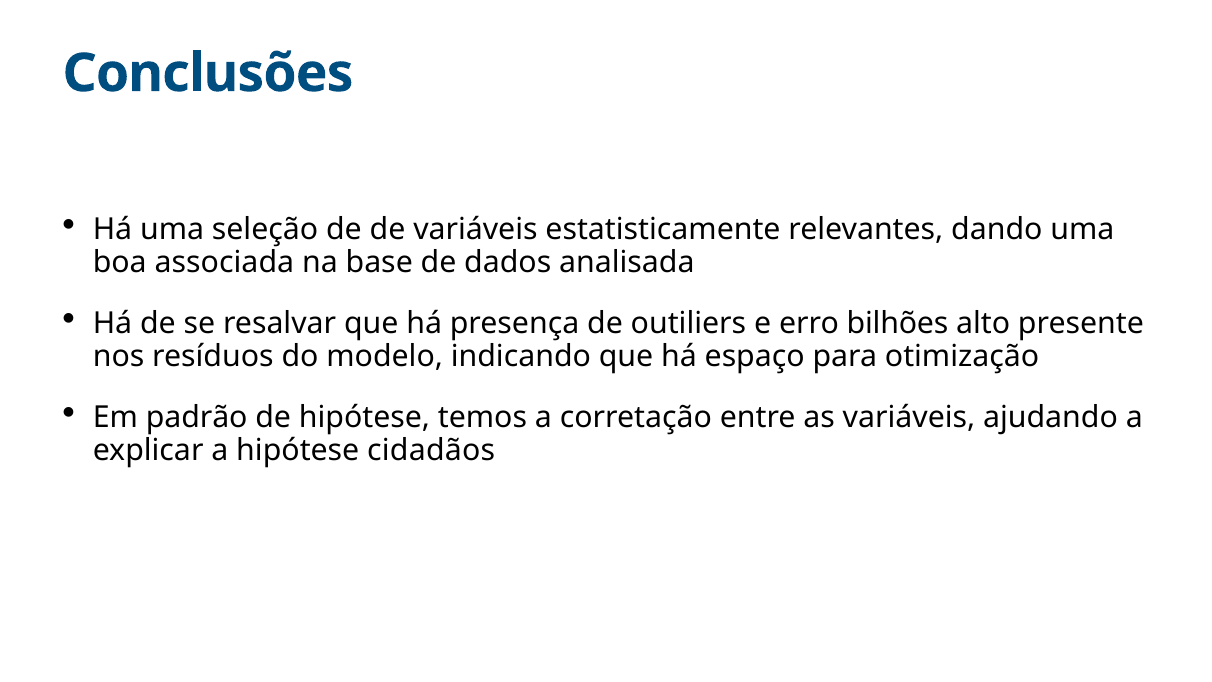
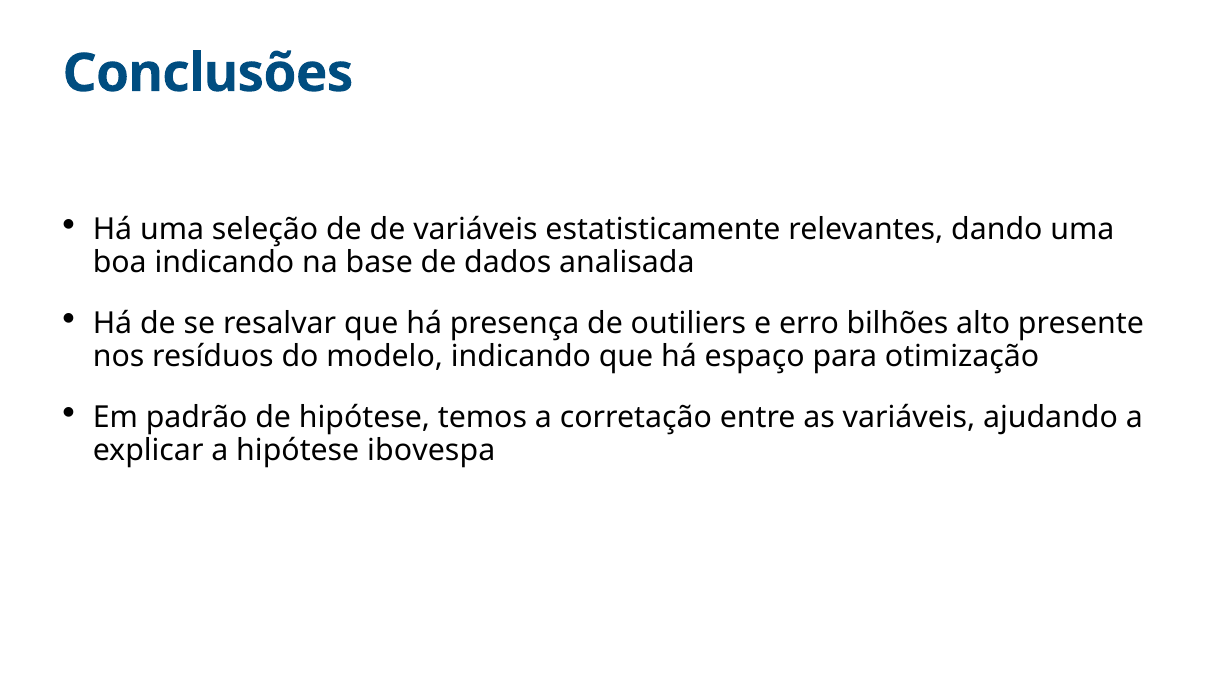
boa associada: associada -> indicando (224, 263)
cidadãos: cidadãos -> ibovespa (431, 450)
